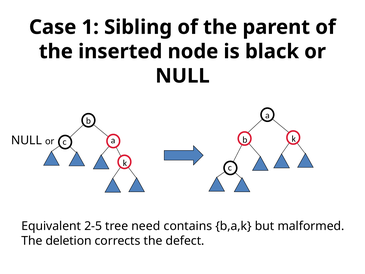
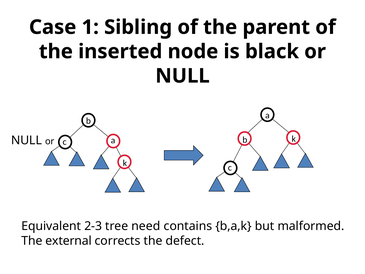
2-5: 2-5 -> 2-3 (93, 226)
deletion: deletion -> external (69, 241)
